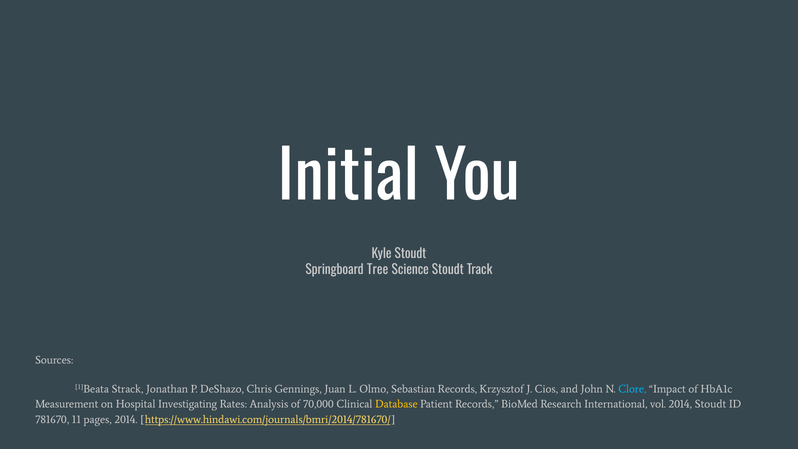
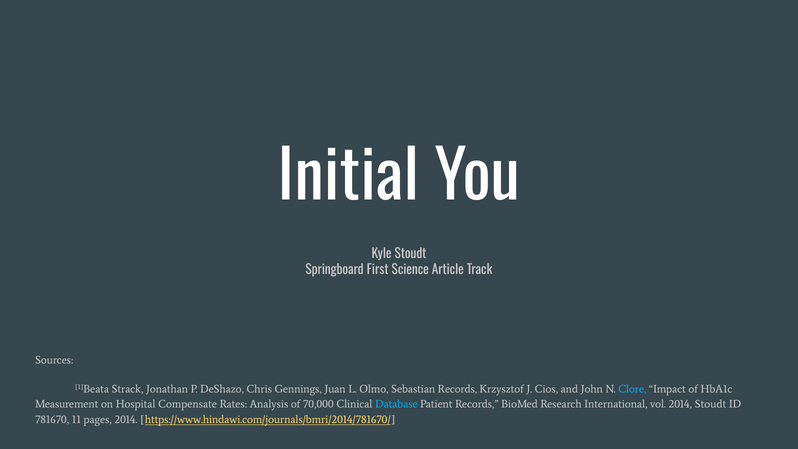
Tree: Tree -> First (378, 270)
Science Stoudt: Stoudt -> Article (448, 270)
Investigating: Investigating -> Compensate (188, 404)
Database colour: yellow -> light blue (396, 404)
